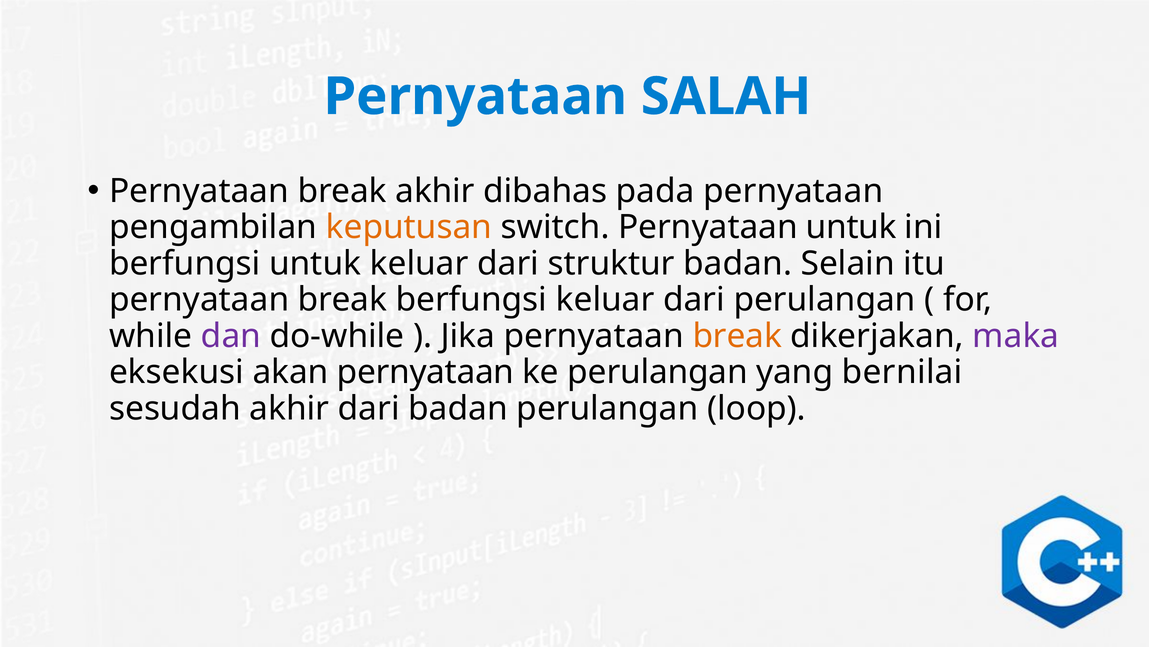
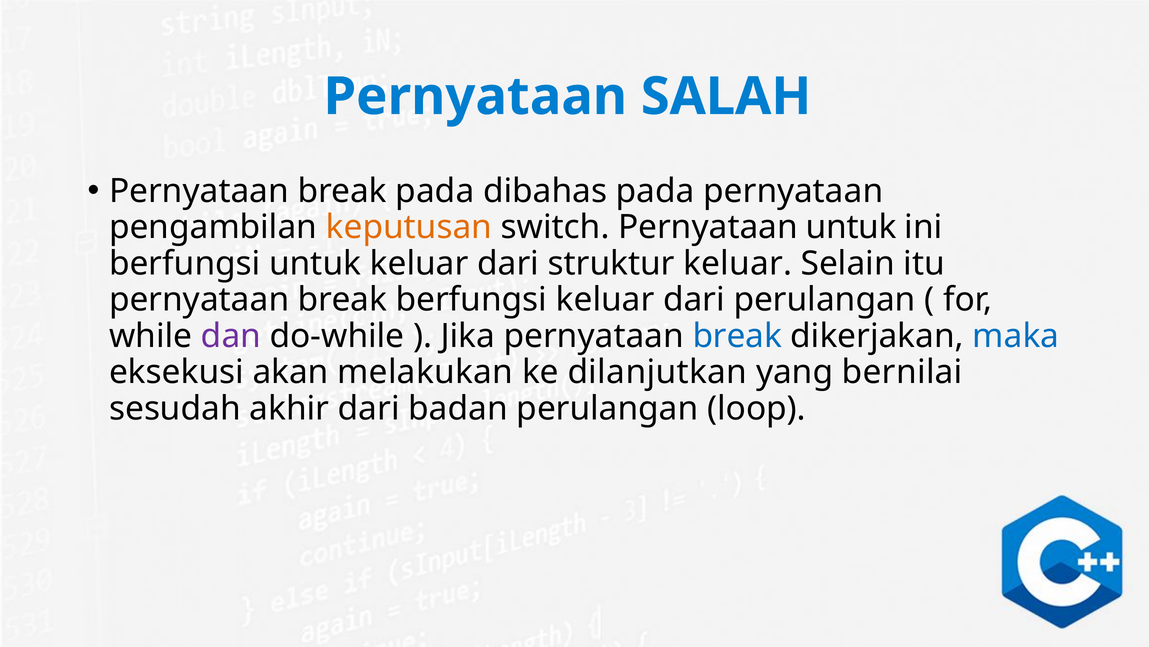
break akhir: akhir -> pada (435, 191)
struktur badan: badan -> keluar (738, 263)
break colour: orange -> blue (737, 336)
maka colour: purple -> blue (1016, 336)
akan pernyataan: pernyataan -> melakukan (425, 372)
ke perulangan: perulangan -> dilanjutkan (657, 372)
